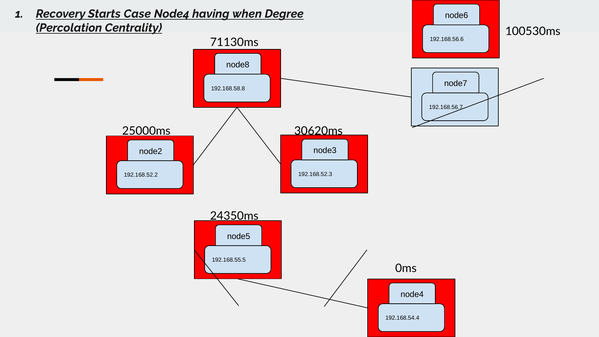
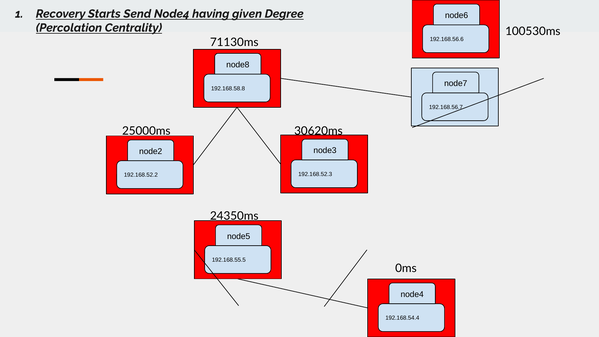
Case: Case -> Send (137, 14)
when: when -> given (247, 14)
